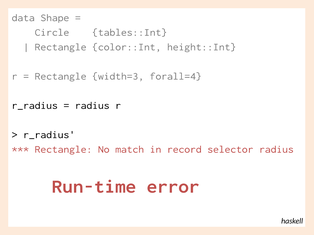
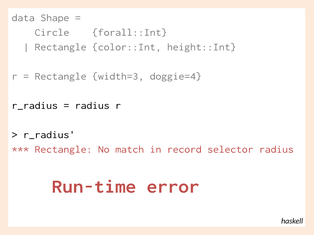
tables::Int: tables::Int -> forall::Int (130, 32)
forall=4: forall=4 -> doggie=4 (176, 76)
